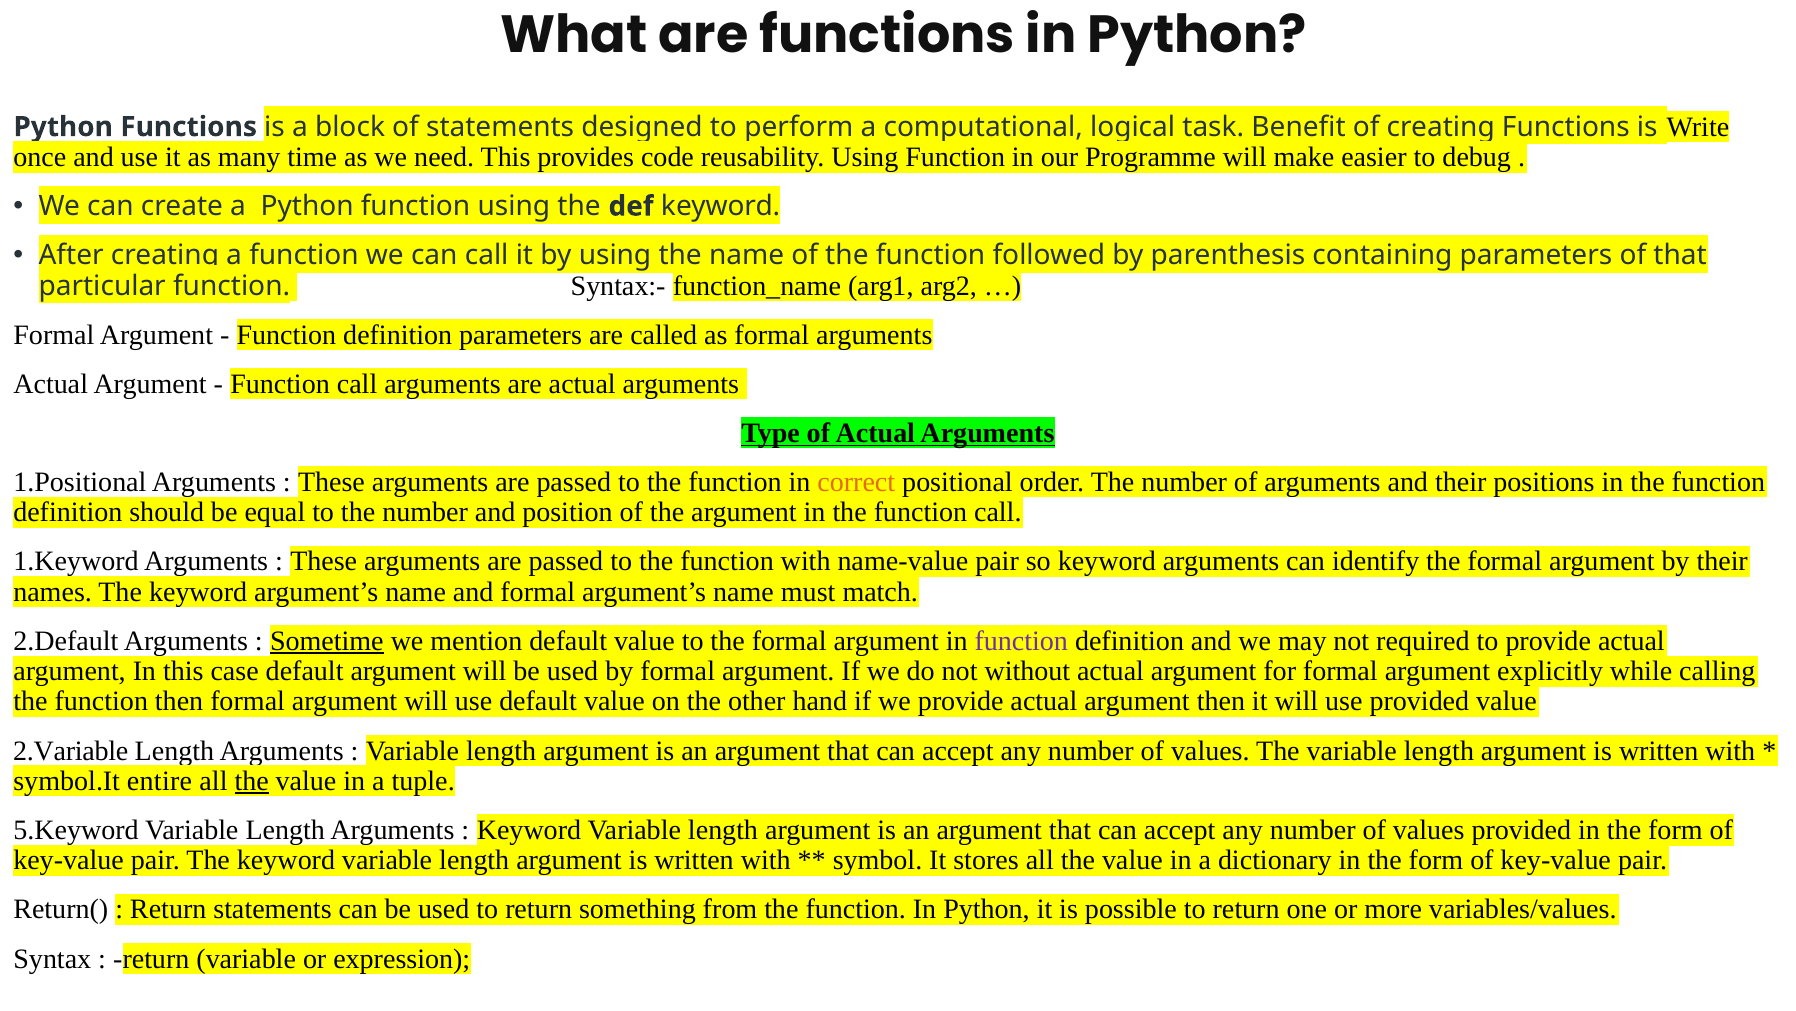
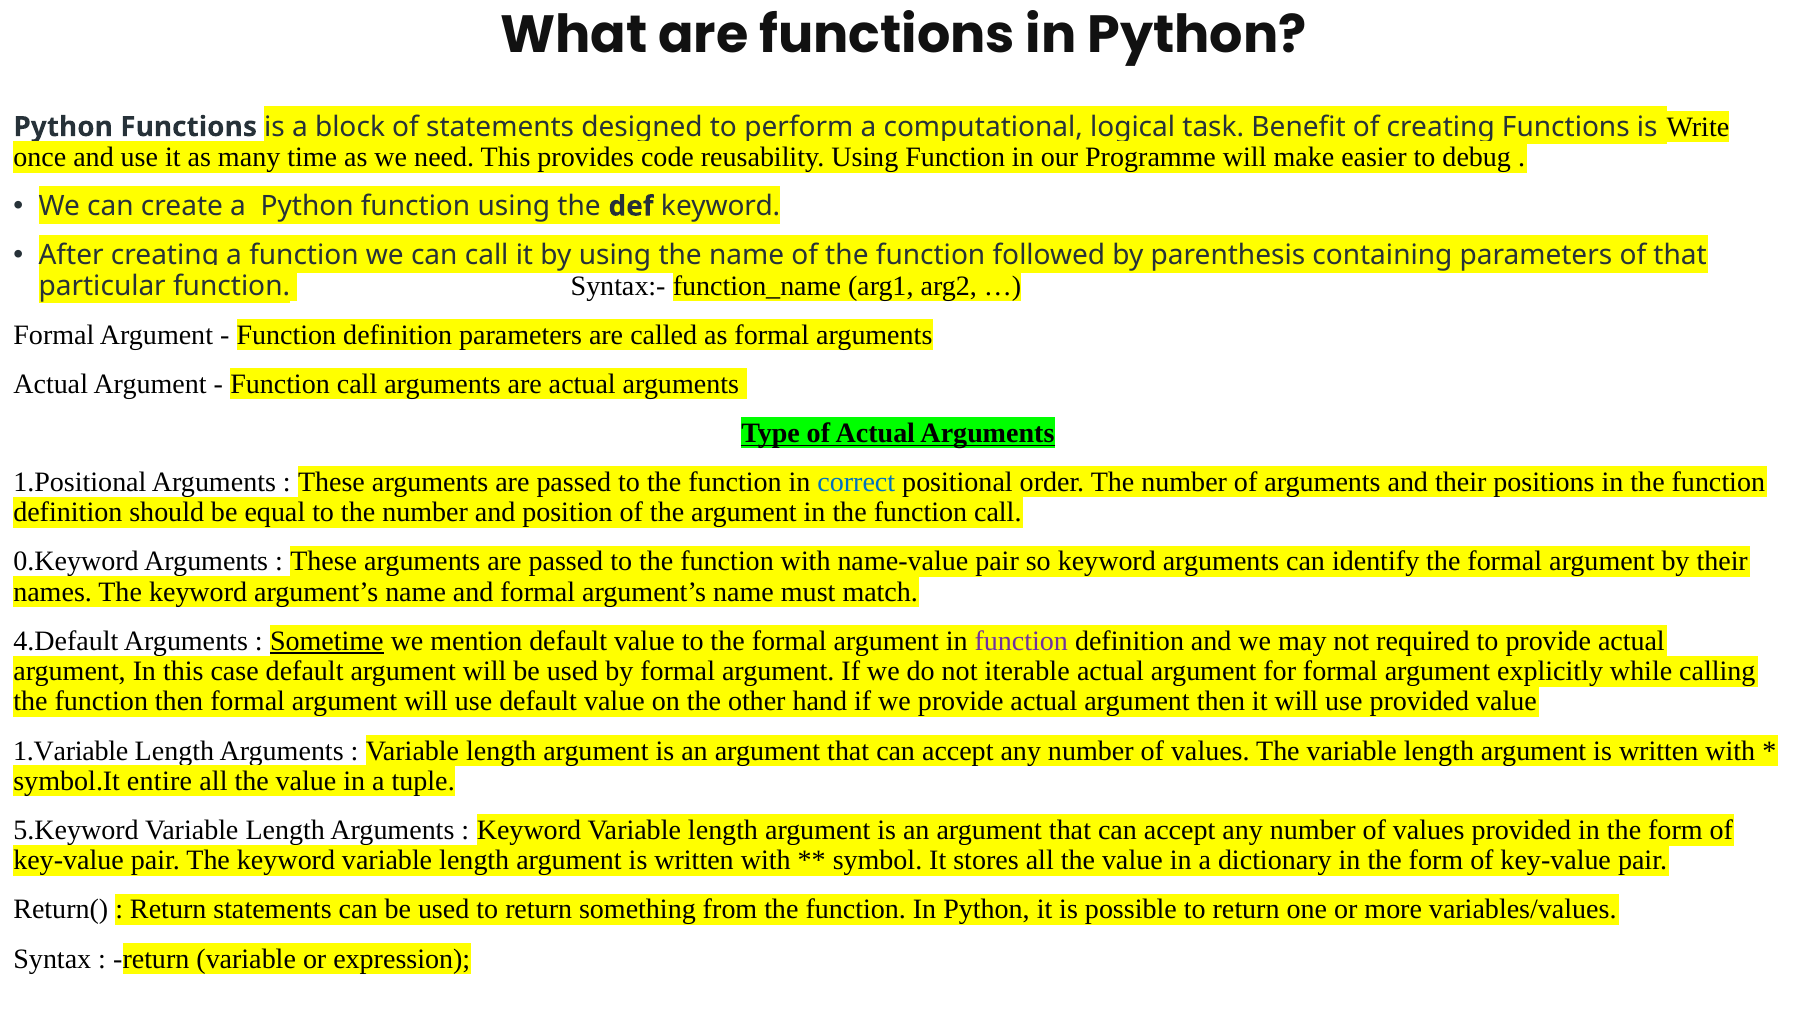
correct colour: orange -> blue (856, 482)
1.Keyword: 1.Keyword -> 0.Keyword (76, 561)
2.Default: 2.Default -> 4.Default (66, 641)
without: without -> iterable (1027, 671)
2.Variable: 2.Variable -> 1.Variable (71, 750)
the underline: present -> none (252, 781)
